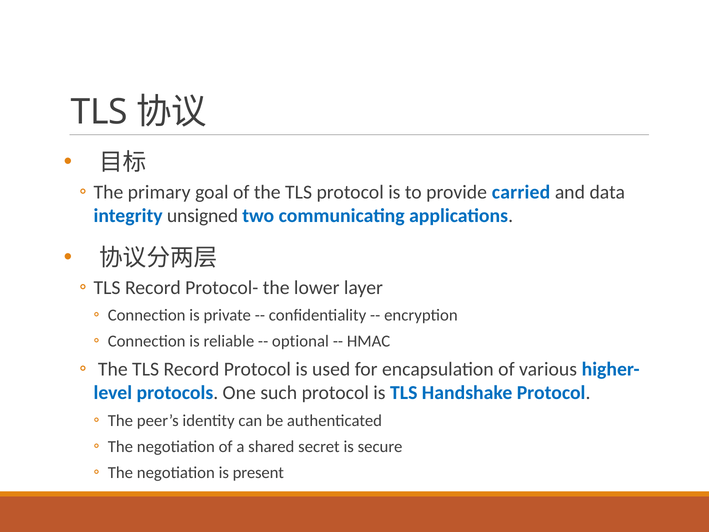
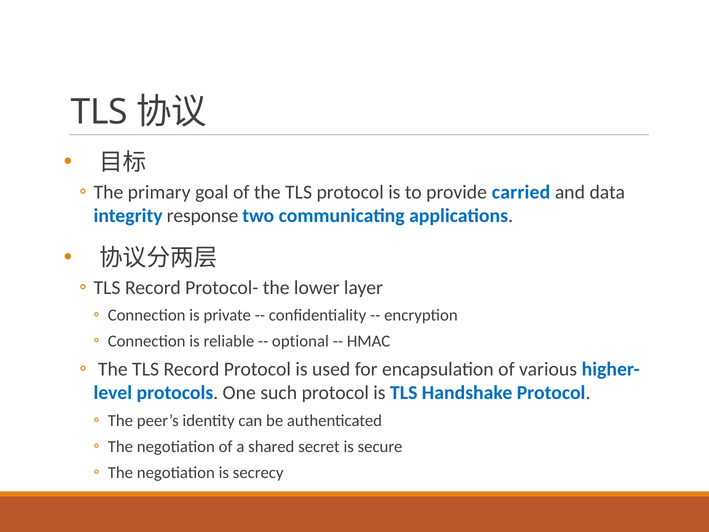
unsigned: unsigned -> response (203, 216)
present: present -> secrecy (258, 472)
